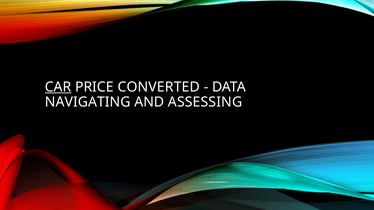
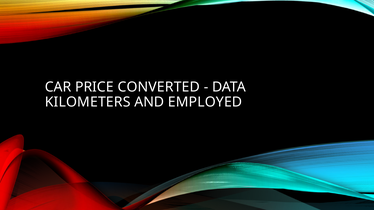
CAR underline: present -> none (58, 87)
NAVIGATING: NAVIGATING -> KILOMETERS (88, 102)
ASSESSING: ASSESSING -> EMPLOYED (205, 102)
